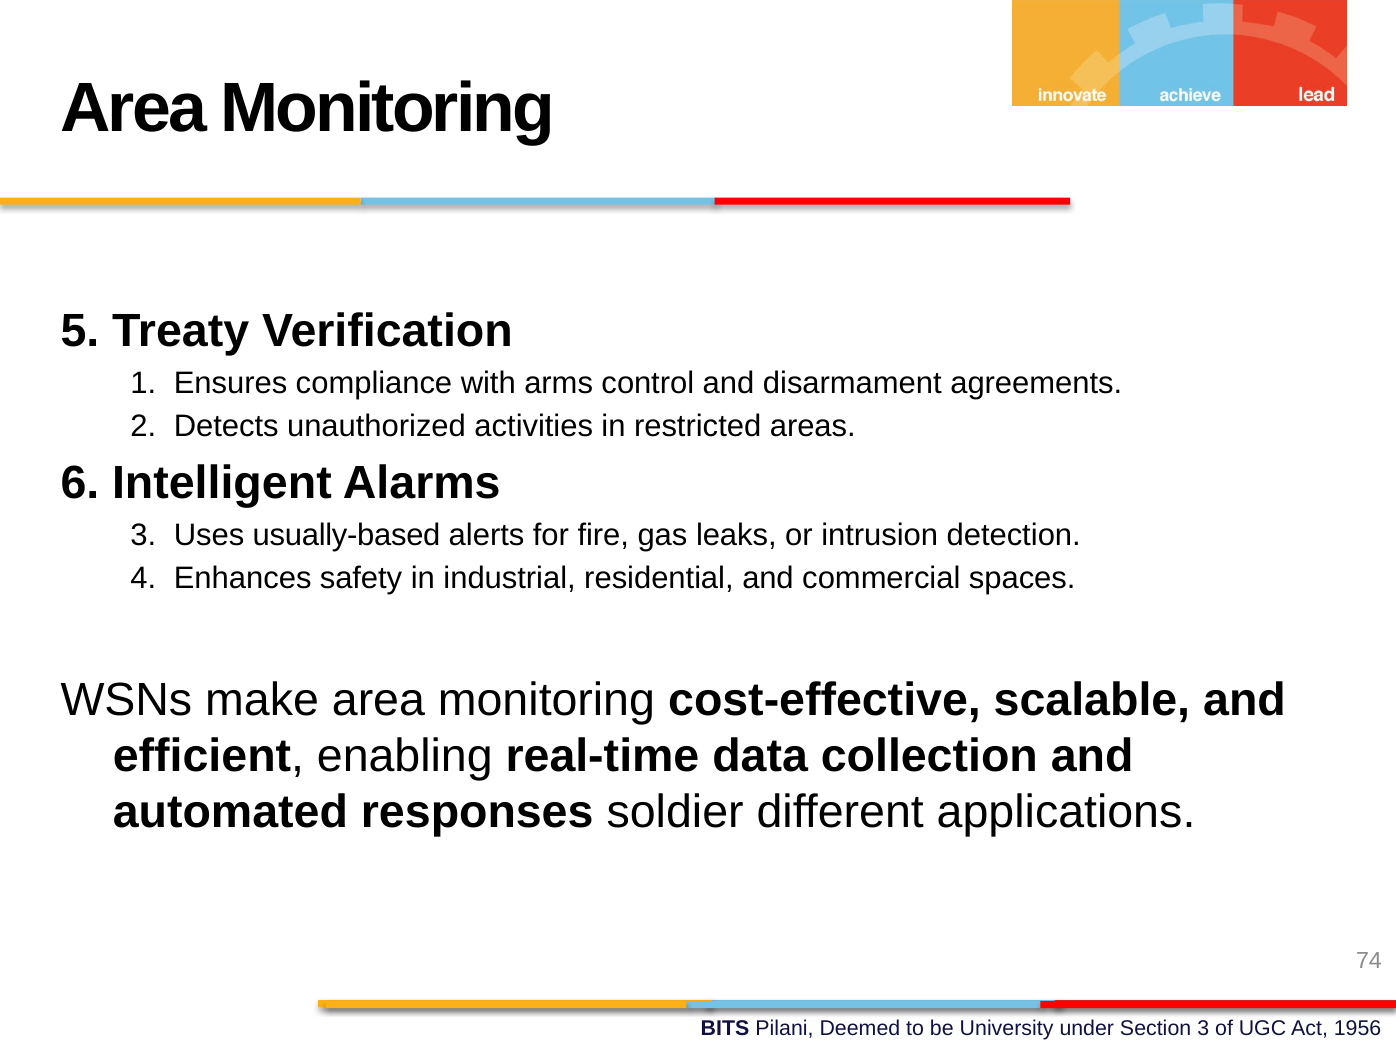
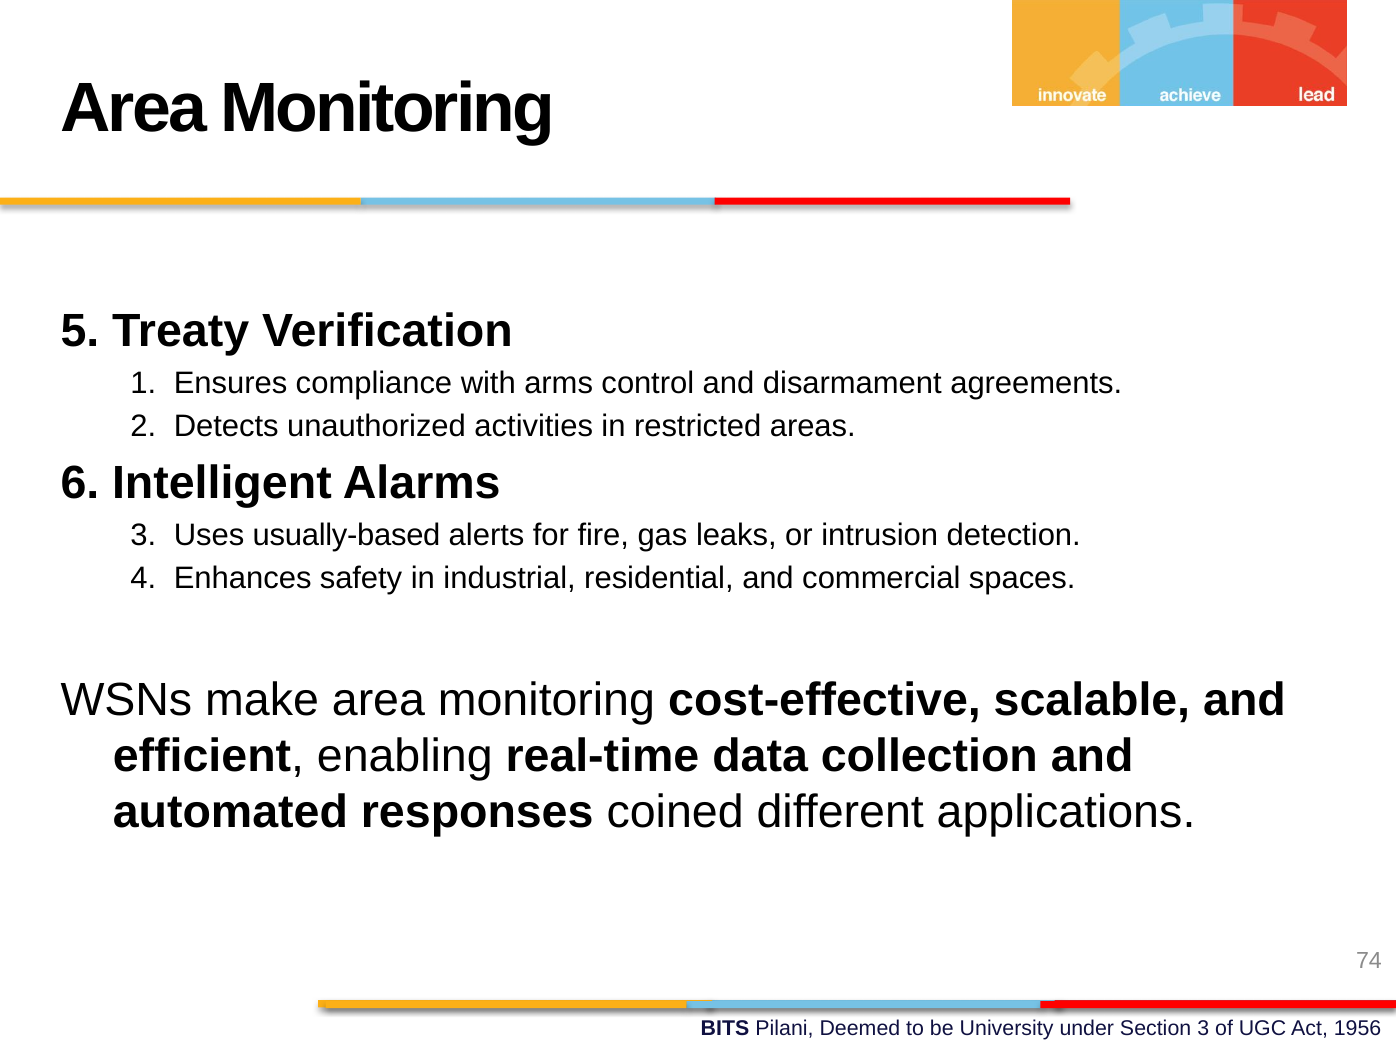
soldier: soldier -> coined (675, 812)
